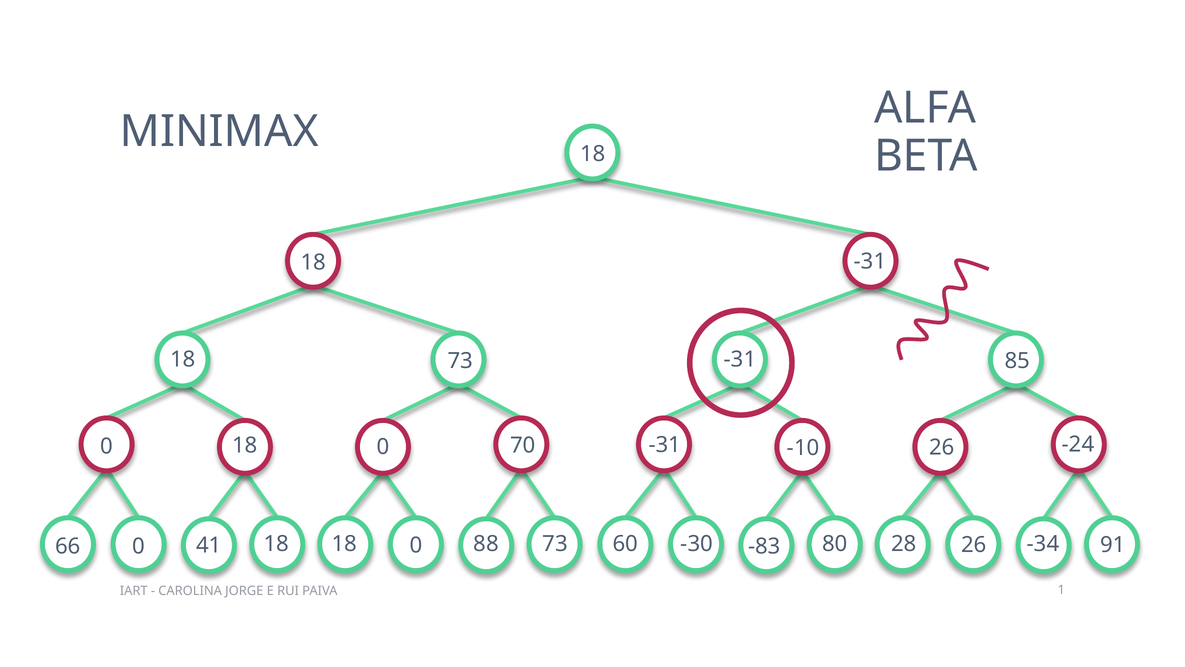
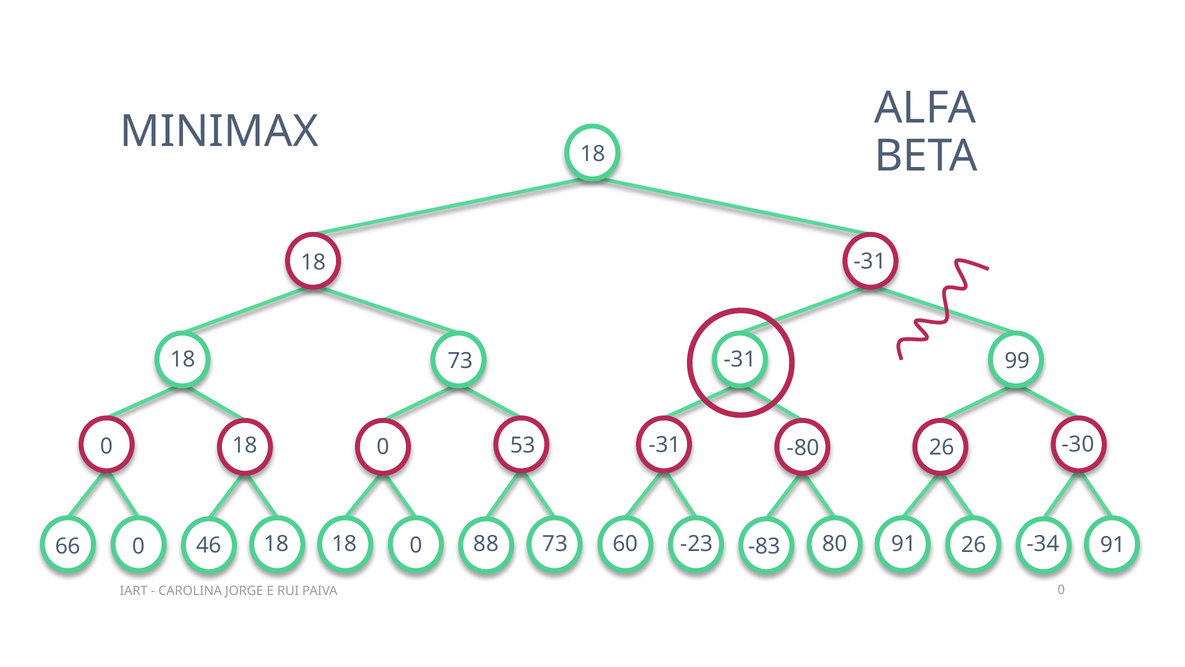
85: 85 -> 99 (1017, 361)
70: 70 -> 53 (523, 445)
-10: -10 -> -80 (803, 448)
-24: -24 -> -30 (1078, 444)
41: 41 -> 46 (209, 545)
-30: -30 -> -23 (697, 544)
80 28: 28 -> 91 (904, 544)
PAIVA 1: 1 -> 0 (1061, 590)
